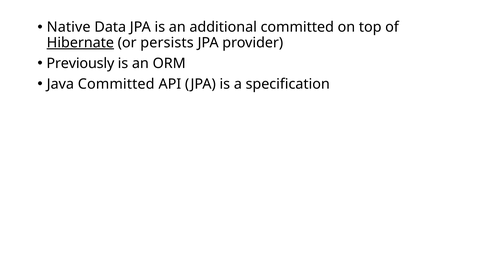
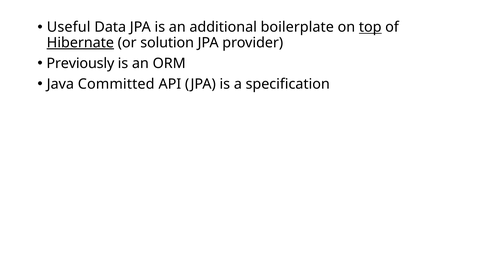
Native: Native -> Useful (69, 27)
additional committed: committed -> boilerplate (297, 27)
top underline: none -> present (370, 27)
persists: persists -> solution (167, 43)
